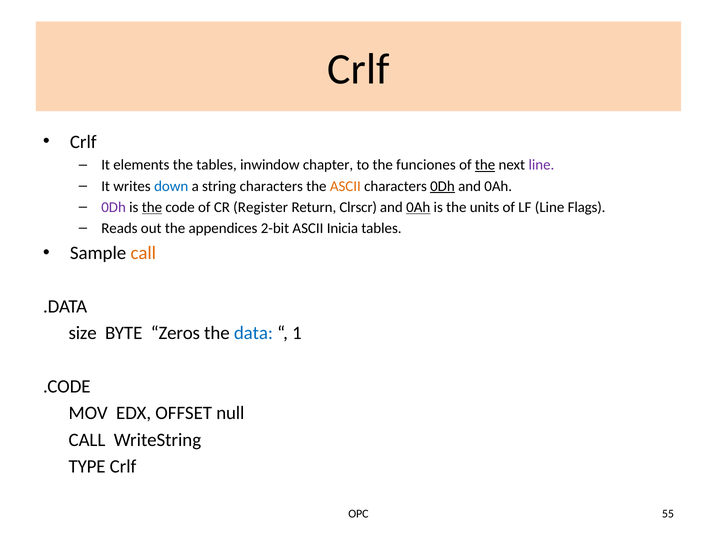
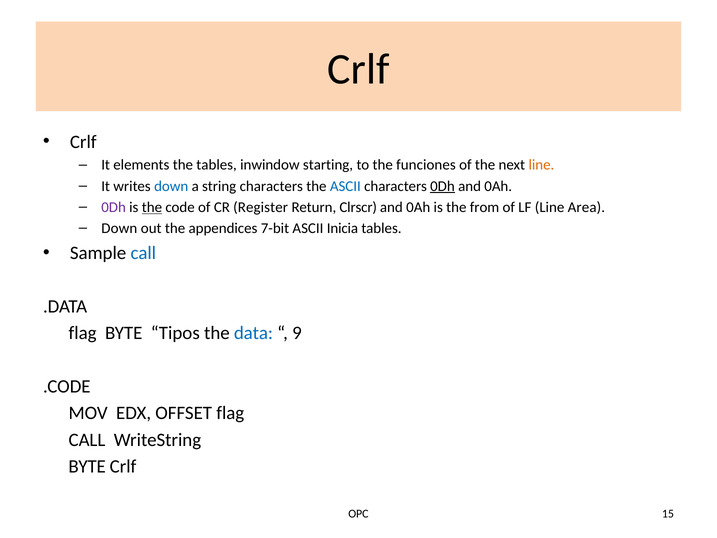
chapter: chapter -> starting (328, 165)
the underline: present -> none (485, 165)
line colour: purple -> orange (541, 165)
ASCII colour: orange -> blue (345, 186)
0Ah underline: present -> none (418, 207)
units: units -> from (485, 207)
Flags: Flags -> Area (586, 207)
Reads: Reads -> Down (119, 228)
2-bit: 2-bit -> 7-bit (275, 228)
call colour: orange -> blue (143, 253)
size: size -> flag (83, 333)
Zeros: Zeros -> Tipos (175, 333)
1: 1 -> 9 (297, 333)
OFFSET null: null -> flag (230, 413)
TYPE: TYPE -> BYTE (87, 466)
55: 55 -> 15 (668, 513)
